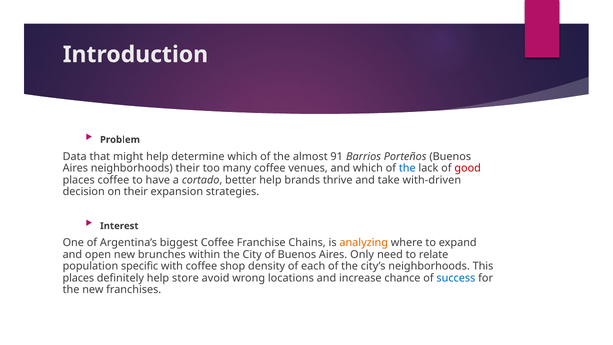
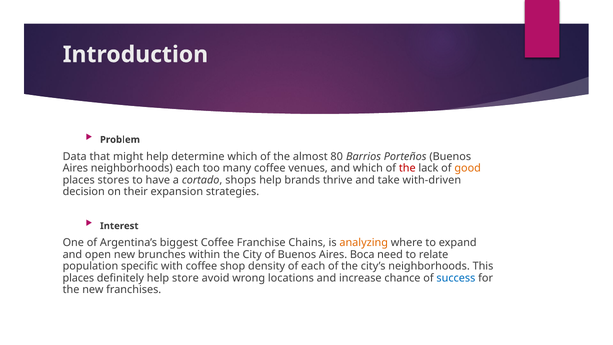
91: 91 -> 80 (337, 157)
neighborhoods their: their -> each (188, 168)
the colour: blue -> red (407, 168)
good colour: red -> orange (468, 168)
places coffee: coffee -> stores (113, 180)
better: better -> shops (241, 180)
Only: Only -> Boca (362, 255)
